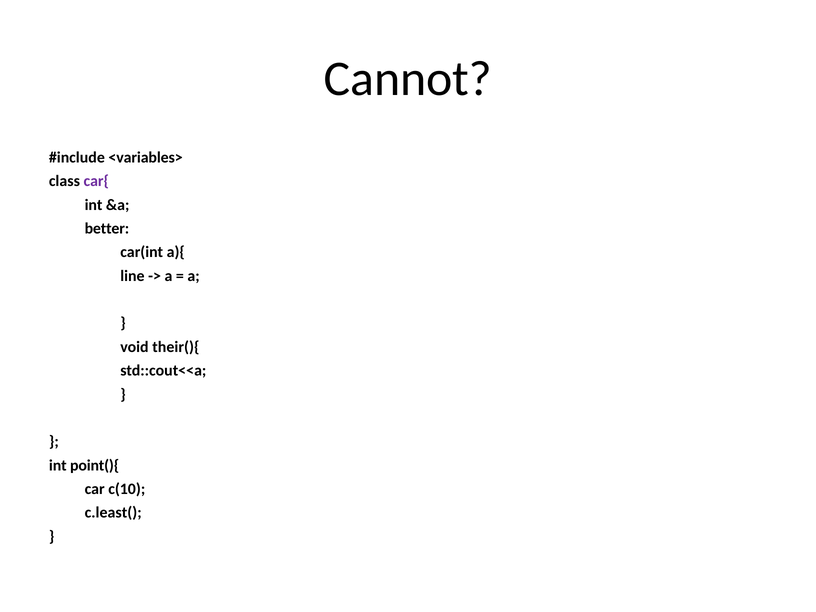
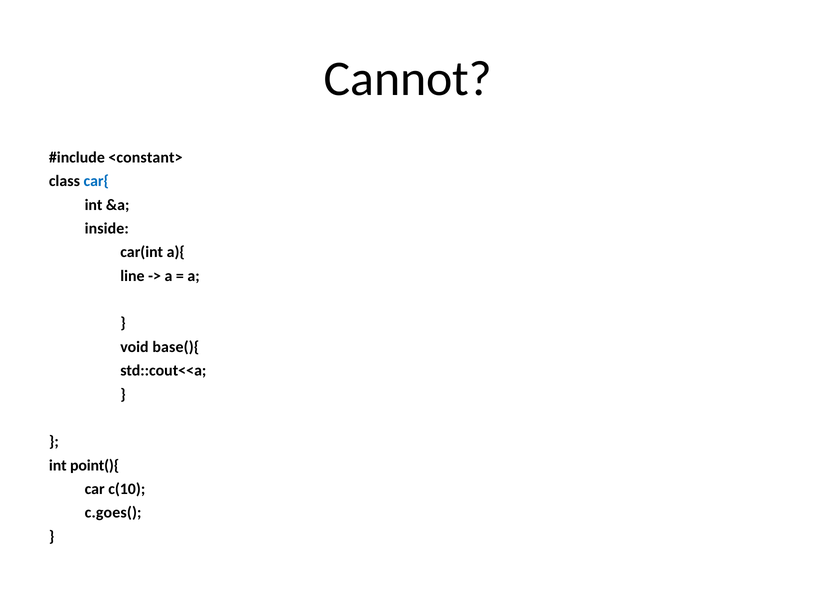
<variables>: <variables> -> <constant> (145, 158)
car{ colour: purple -> blue (96, 181)
better: better -> inside (107, 229)
their(){: their(){ -> base(){ (176, 347)
c.least(: c.least( -> c.goes( (113, 513)
